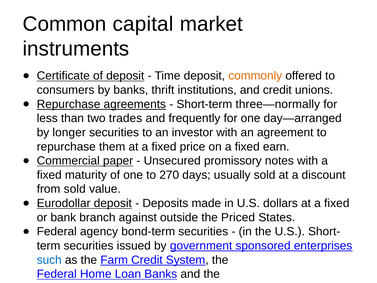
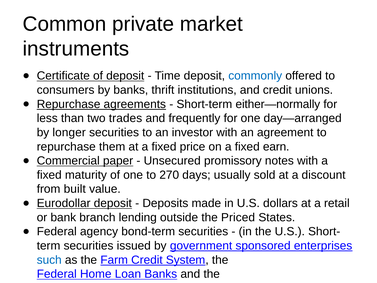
capital: capital -> private (143, 24)
commonly colour: orange -> blue (255, 76)
three—normally: three—normally -> either—normally (278, 104)
from sold: sold -> built (75, 189)
dollars at a fixed: fixed -> retail (337, 203)
against: against -> lending (138, 217)
